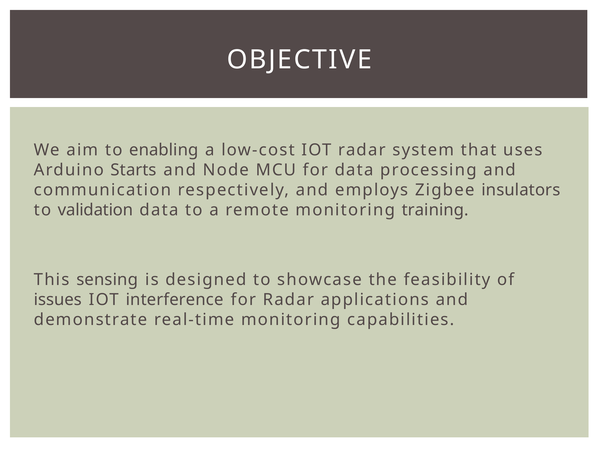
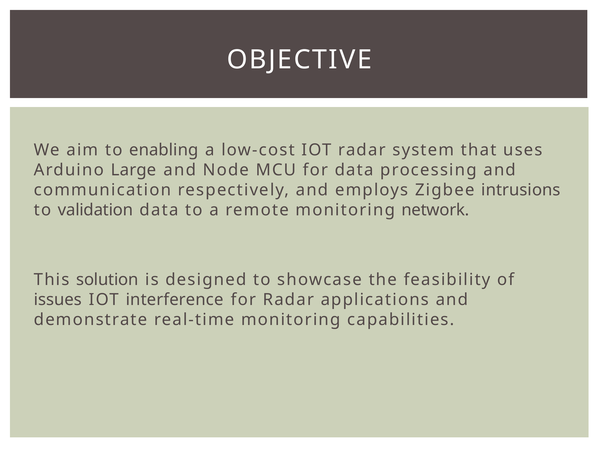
Starts: Starts -> Large (134, 170)
insulators: insulators -> intrusions (521, 190)
training: training -> network (435, 210)
sensing: sensing -> solution (107, 280)
